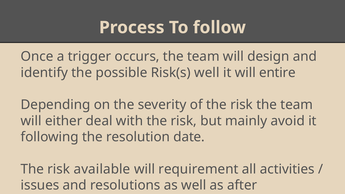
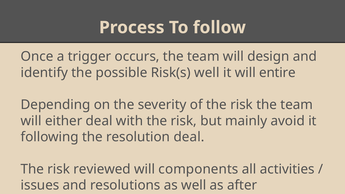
resolution date: date -> deal (189, 137)
available: available -> reviewed (102, 169)
requirement: requirement -> components (198, 169)
